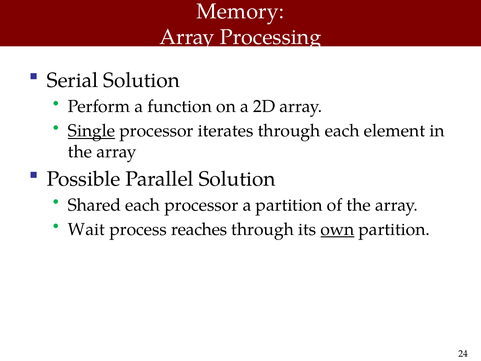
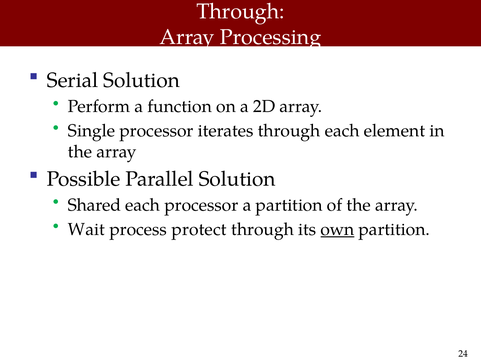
Memory: Memory -> Through (240, 11)
Single underline: present -> none (92, 131)
reaches: reaches -> protect (199, 229)
